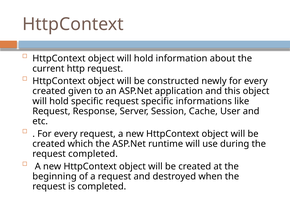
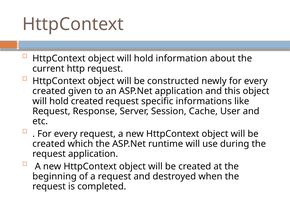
hold specific: specific -> created (87, 101)
request completed: completed -> application (93, 153)
